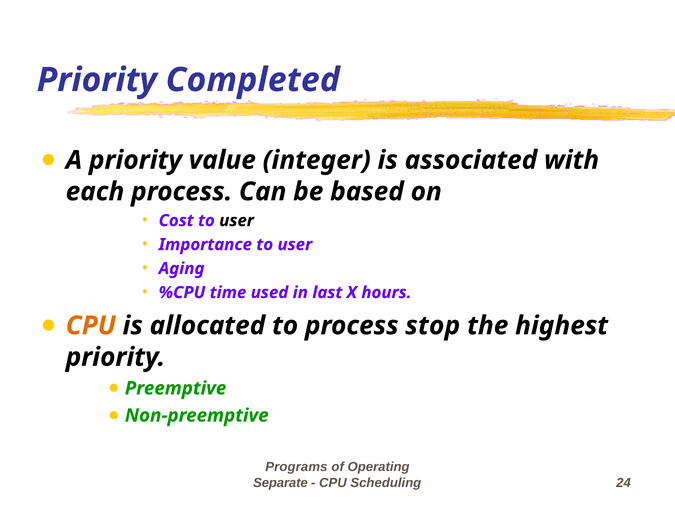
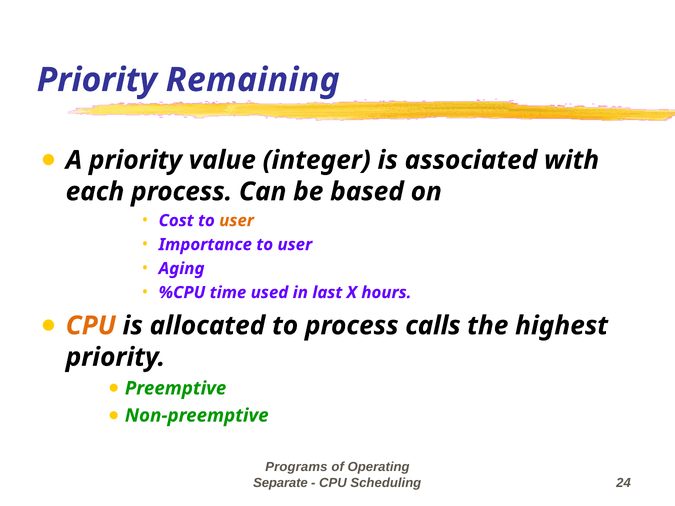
Completed: Completed -> Remaining (253, 80)
user colour: black -> orange (237, 221)
stop: stop -> calls (433, 326)
